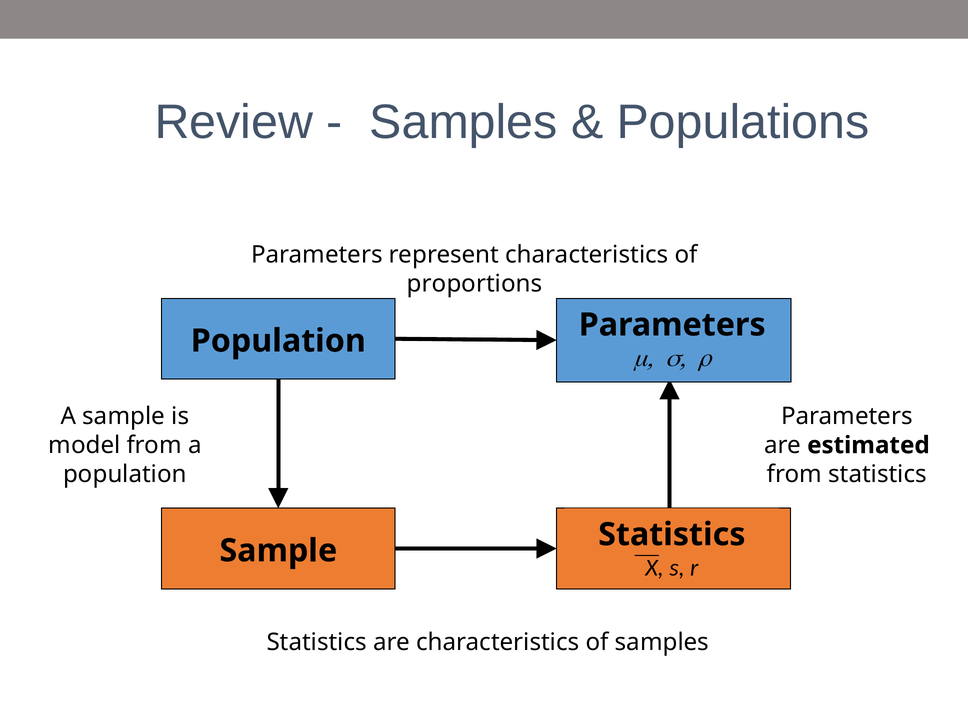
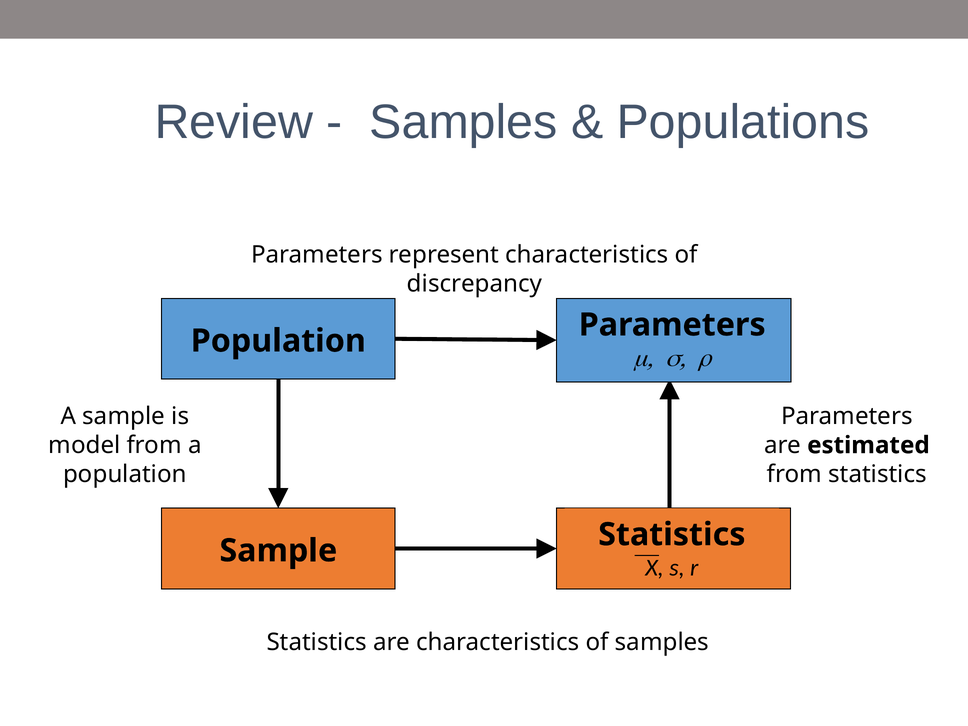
proportions: proportions -> discrepancy (475, 284)
